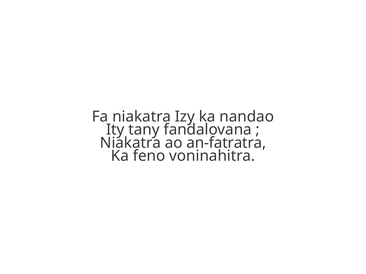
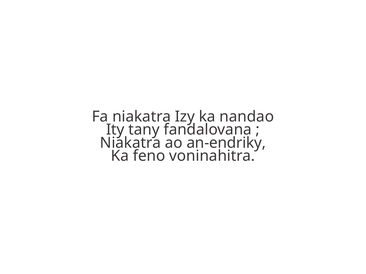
an-fatratra: an-fatratra -> an-endriky (226, 143)
